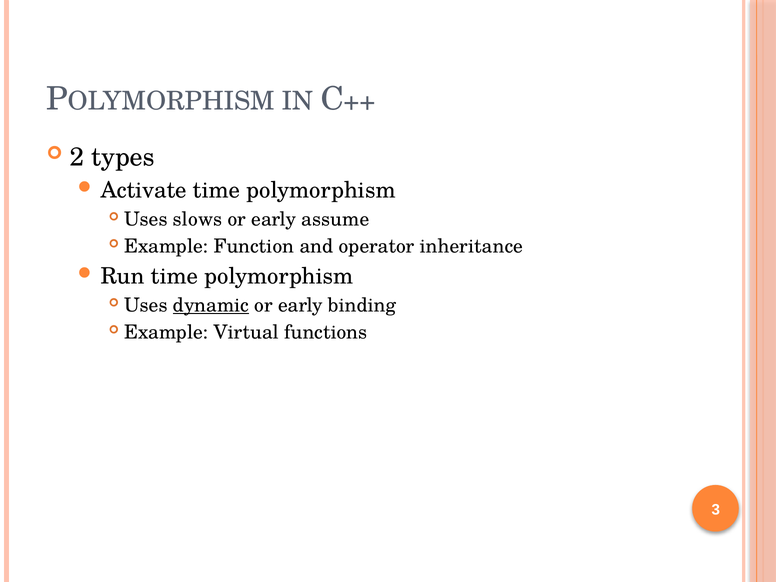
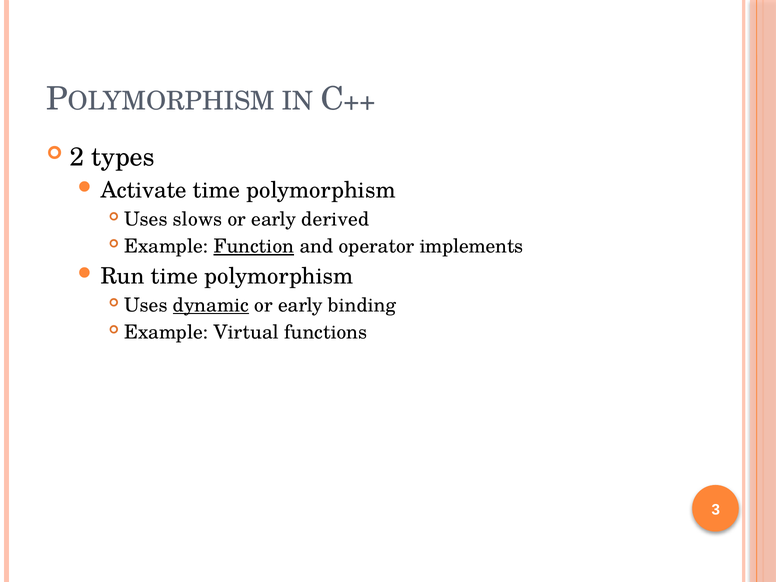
assume: assume -> derived (335, 219)
Function underline: none -> present (254, 246)
inheritance: inheritance -> implements (471, 246)
